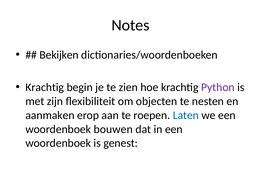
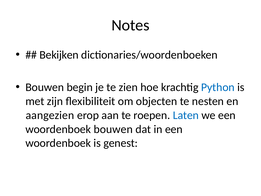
Krachtig: Krachtig -> Bouwen (45, 87)
Python colour: purple -> blue (218, 87)
aanmaken: aanmaken -> aangezien (50, 115)
